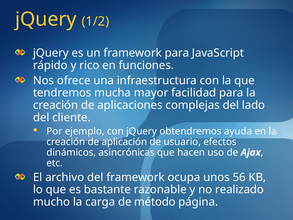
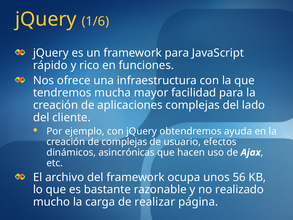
1/2: 1/2 -> 1/6 (95, 21)
de aplicación: aplicación -> complejas (124, 142)
método: método -> realizar (155, 202)
